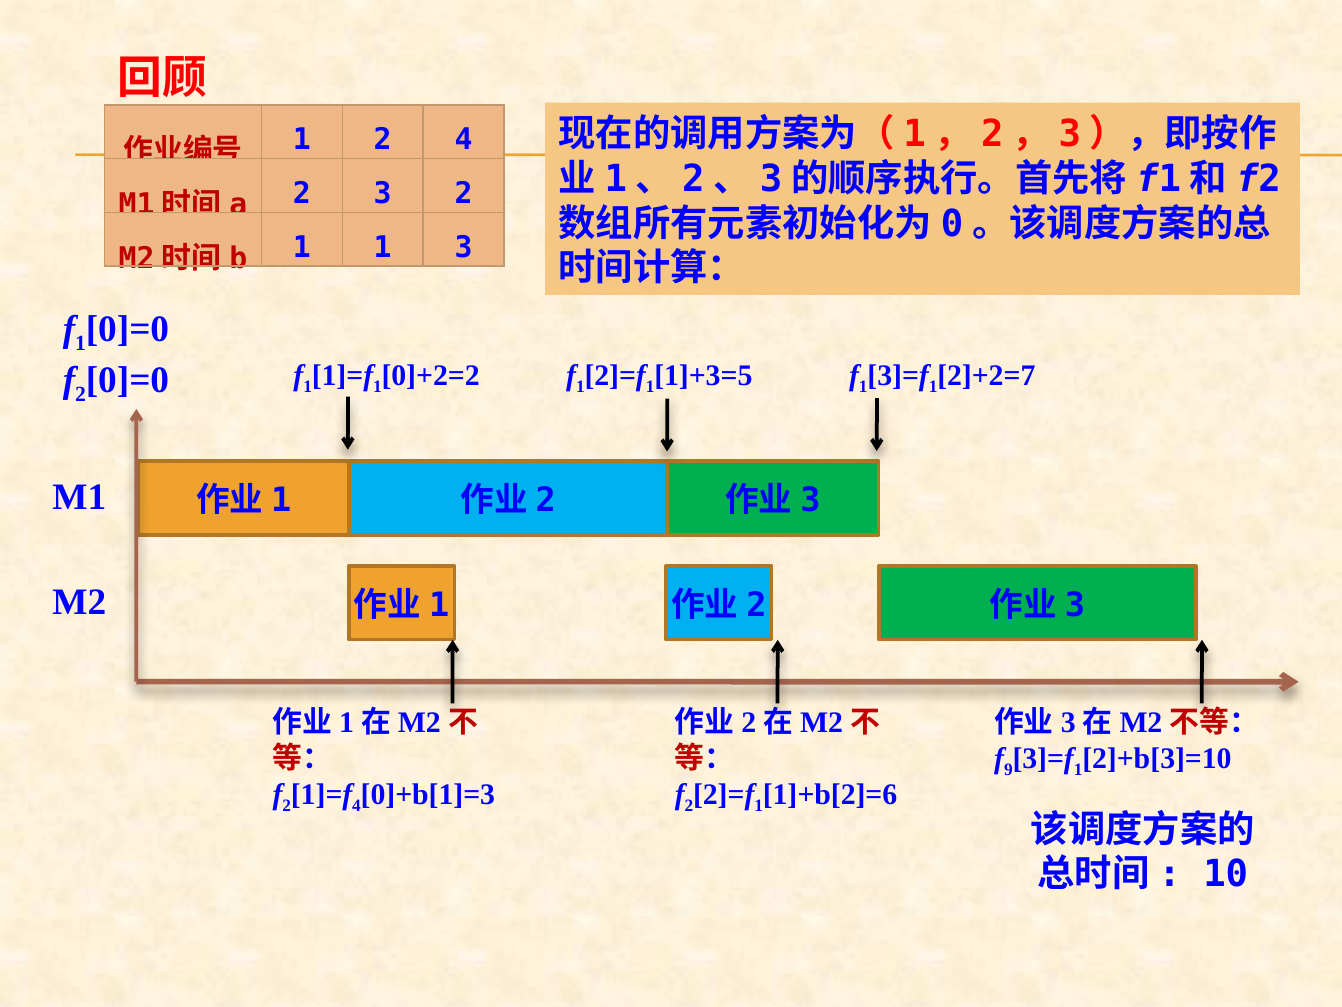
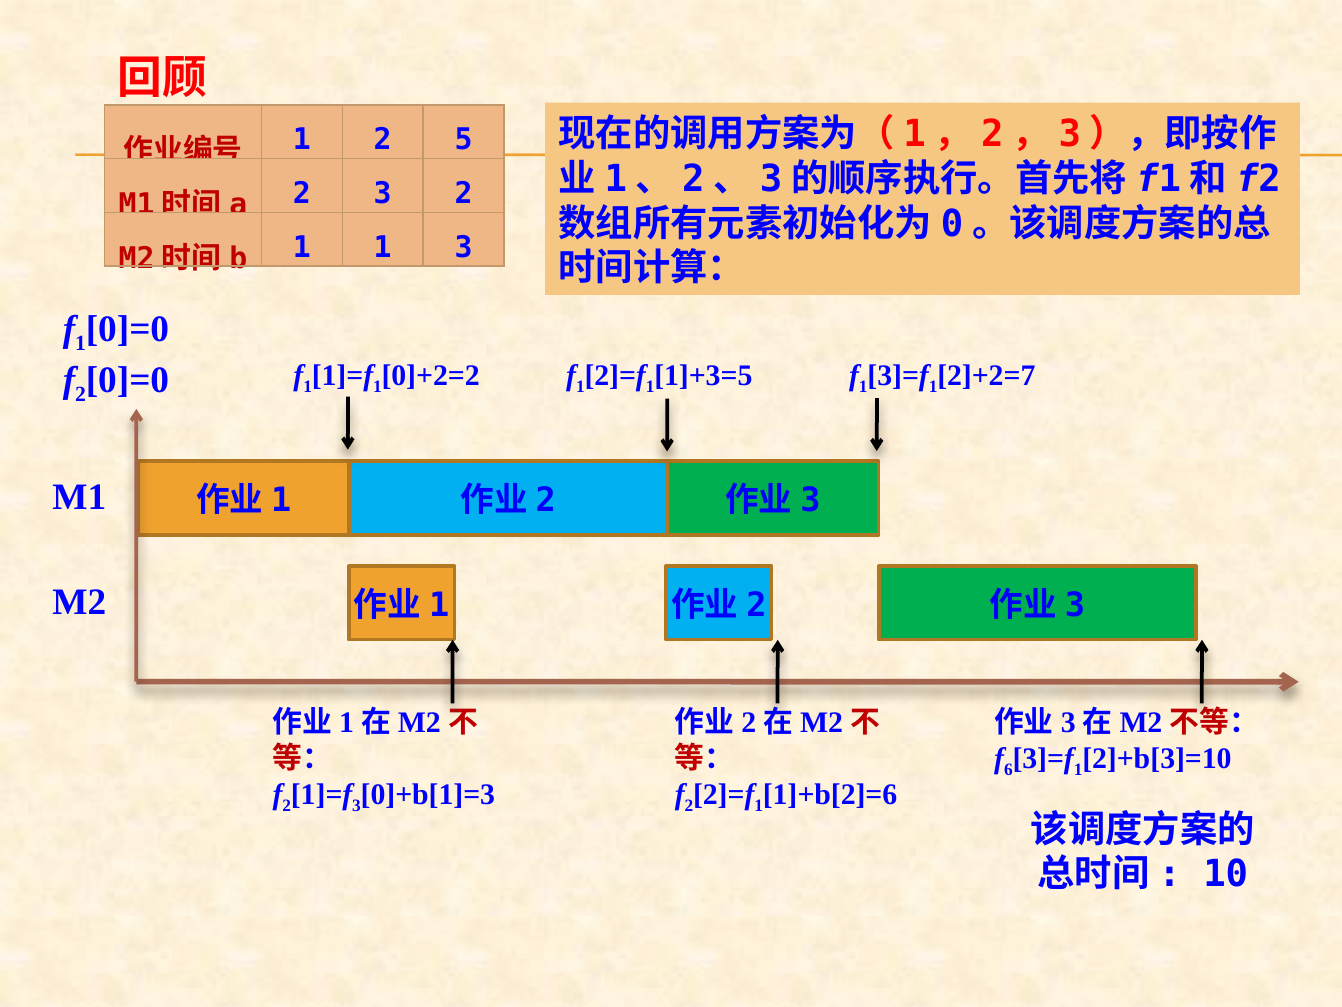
2 4: 4 -> 5 (464, 140)
9: 9 -> 6 (1008, 770)
4: 4 -> 3 (357, 805)
